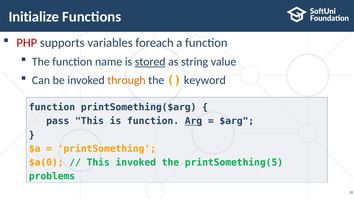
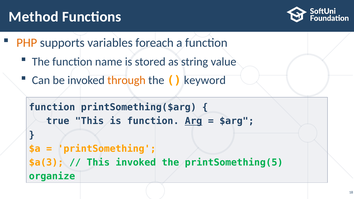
Initialize: Initialize -> Method (34, 17)
PHP colour: red -> orange (27, 43)
stored underline: present -> none (150, 62)
pass: pass -> true (58, 121)
$a(0: $a(0 -> $a(3 (46, 163)
problems: problems -> organize (52, 176)
